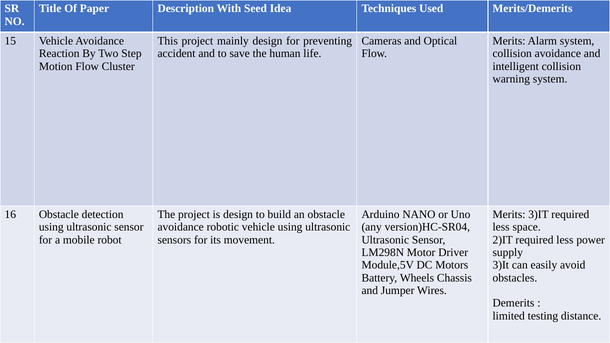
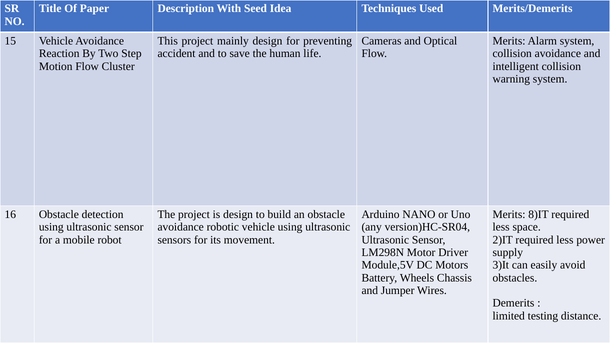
Merits 3)IT: 3)IT -> 8)IT (539, 215)
